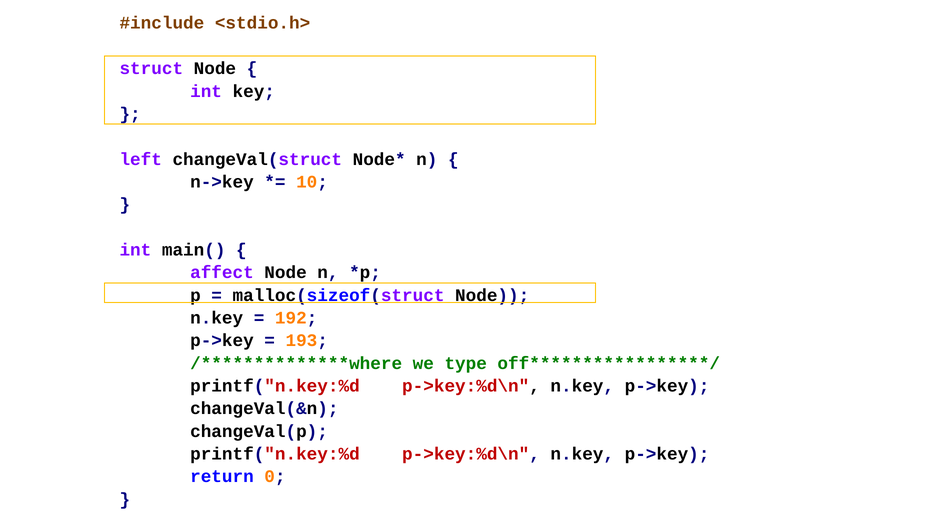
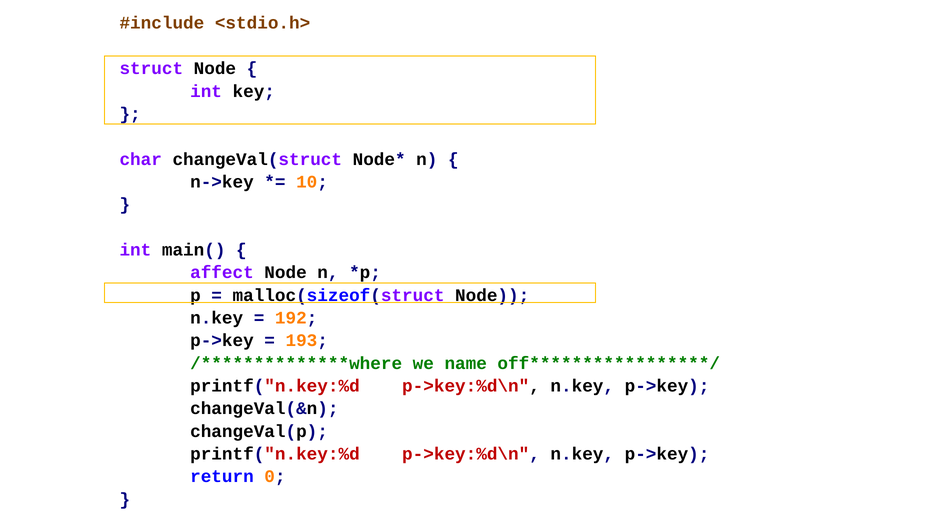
left: left -> char (141, 159)
type: type -> name (466, 363)
